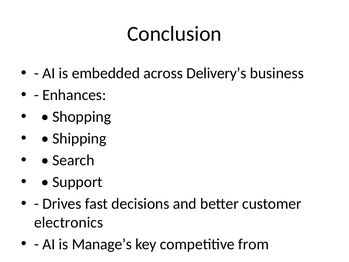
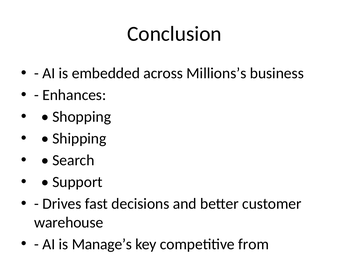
Delivery’s: Delivery’s -> Millions’s (216, 73)
electronics: electronics -> warehouse (69, 222)
